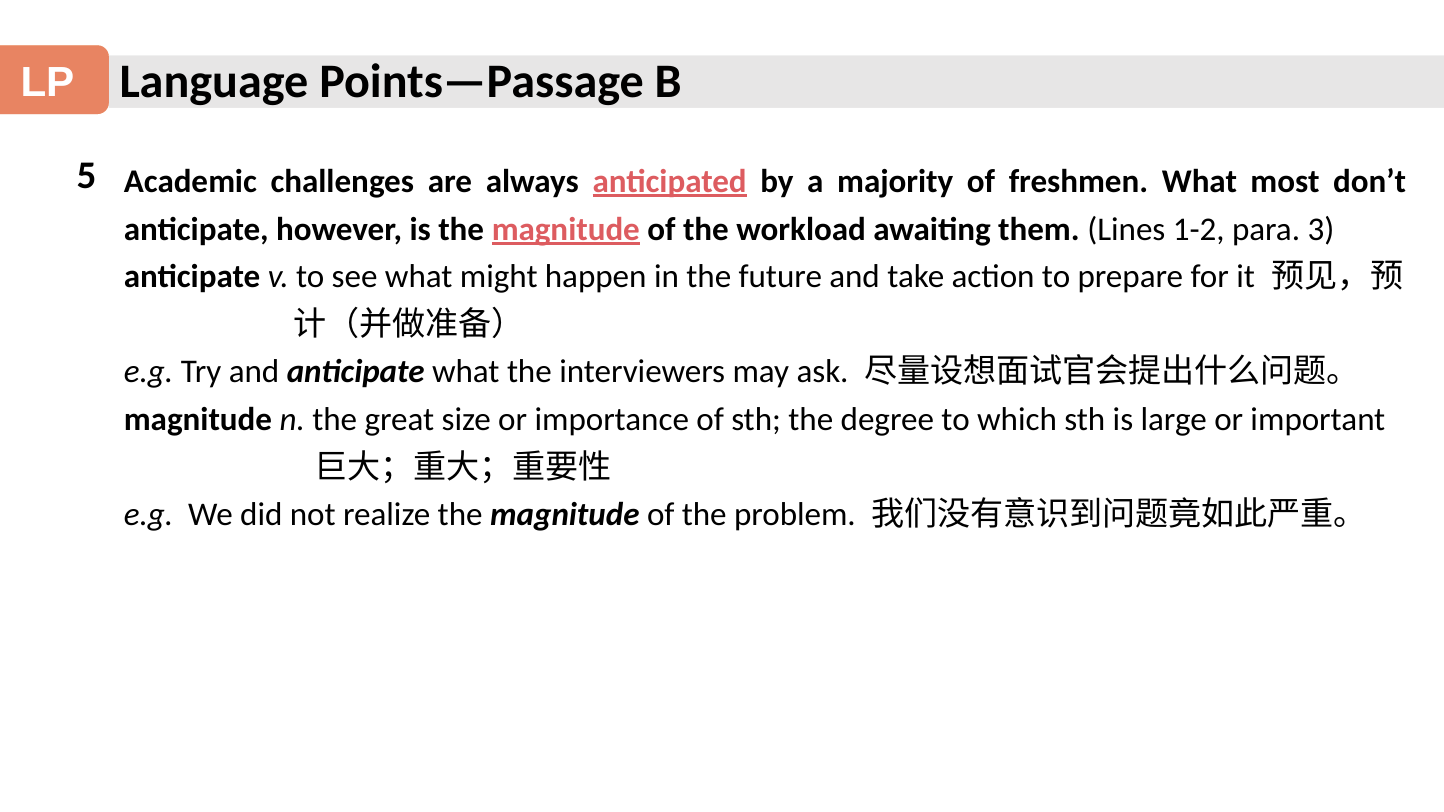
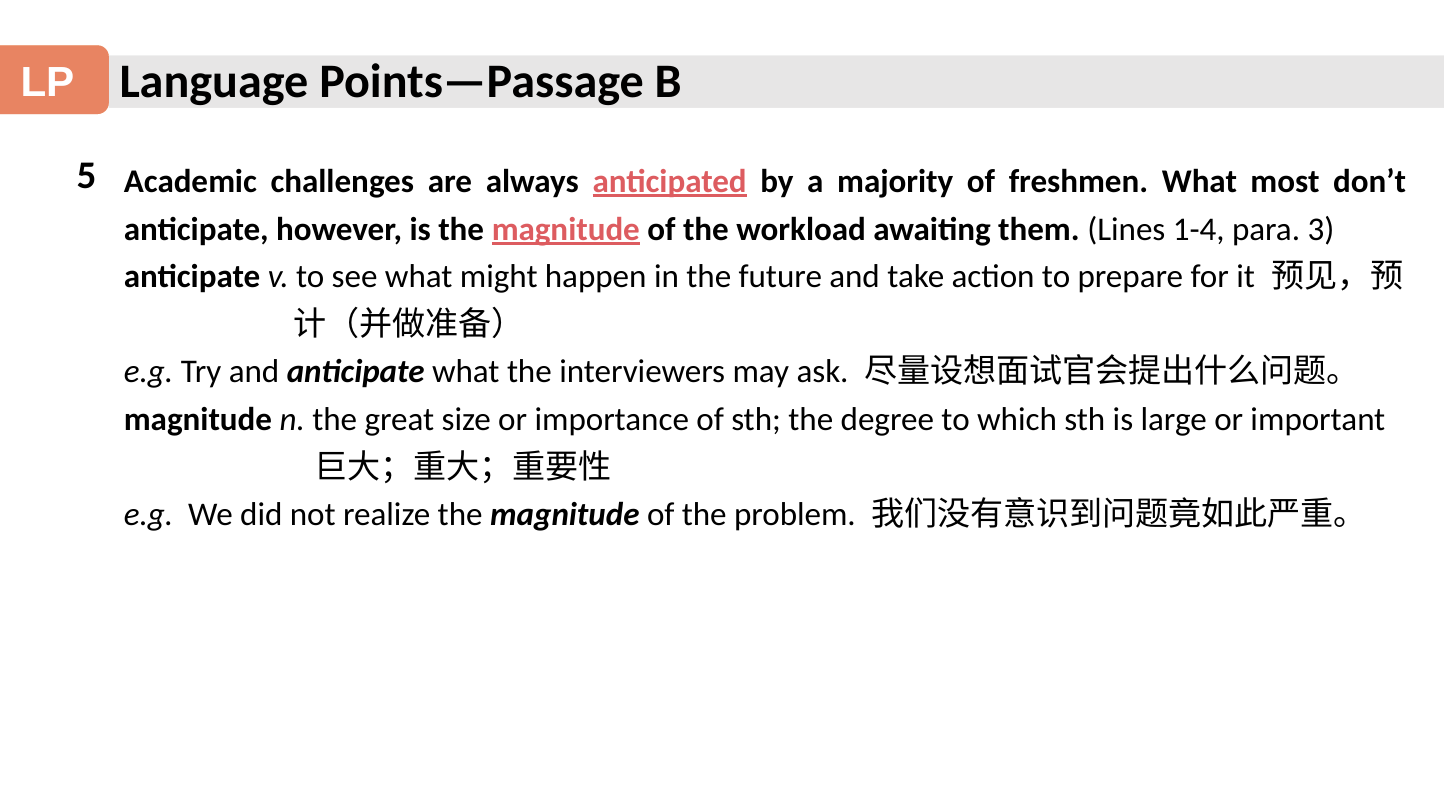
1-2: 1-2 -> 1-4 (1199, 229)
